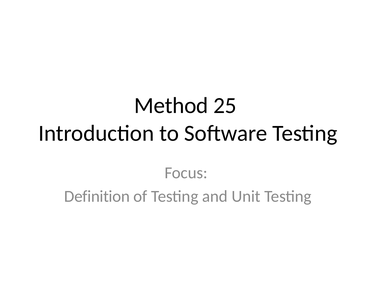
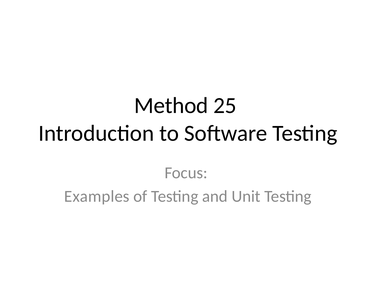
Definition: Definition -> Examples (97, 196)
